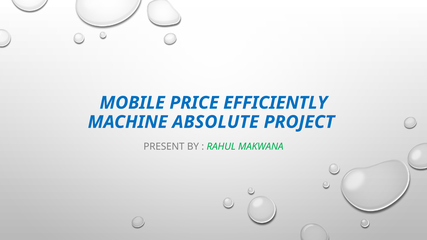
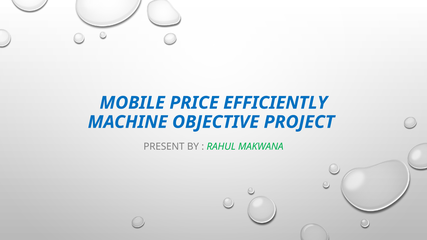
ABSOLUTE: ABSOLUTE -> OBJECTIVE (216, 122)
